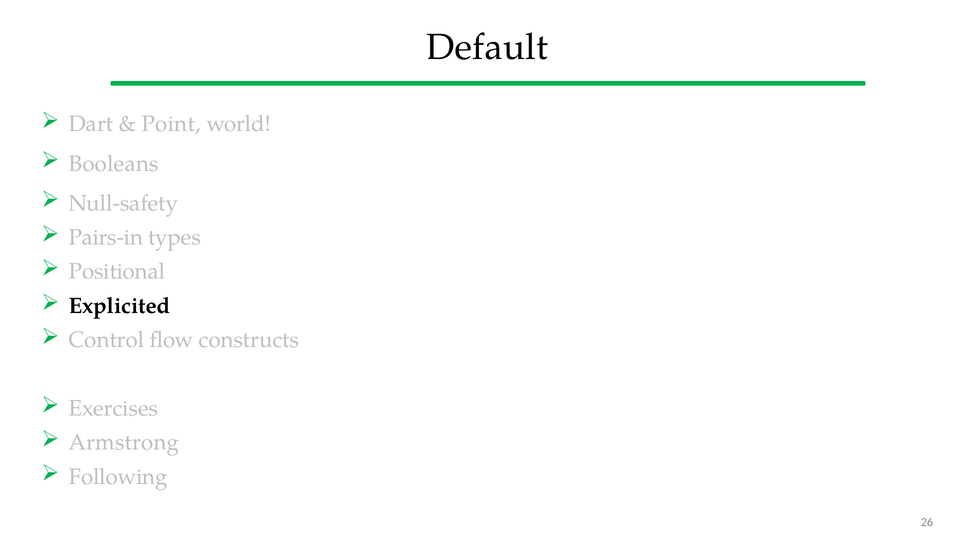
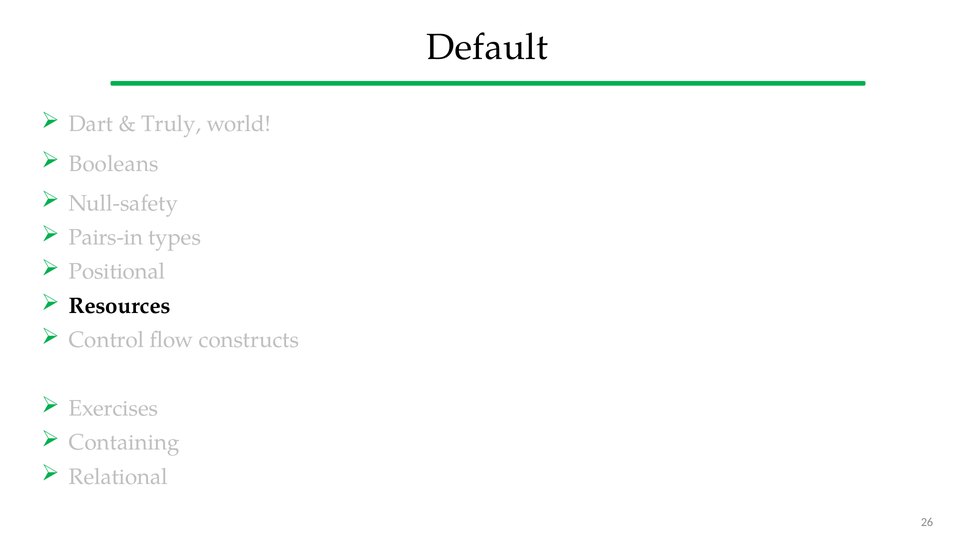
Point: Point -> Truly (171, 124)
Explicited: Explicited -> Resources (120, 306)
Armstrong: Armstrong -> Containing (124, 442)
Following: Following -> Relational (118, 477)
